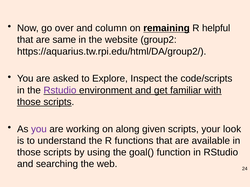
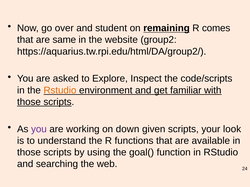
column: column -> student (111, 28)
helpful: helpful -> comes (216, 28)
Rstudio colour: purple -> orange (60, 90)
along: along -> down (128, 129)
